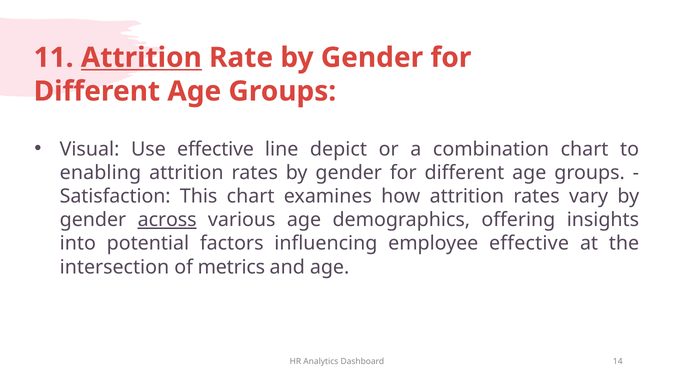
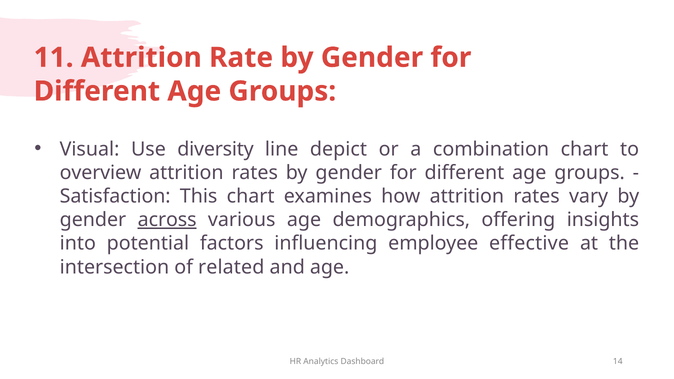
Attrition underline: present -> none (141, 58)
Use effective: effective -> diversity (216, 149)
enabling: enabling -> overview (101, 173)
metrics: metrics -> related (231, 267)
